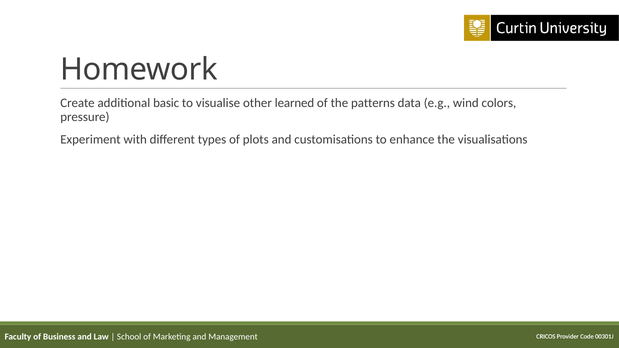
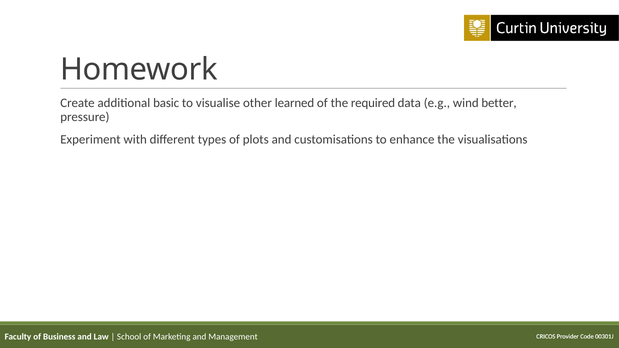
patterns: patterns -> required (373, 103)
colors: colors -> better (499, 103)
